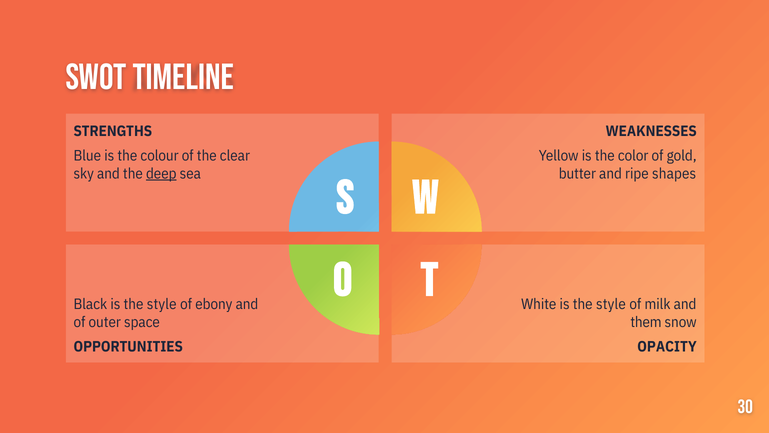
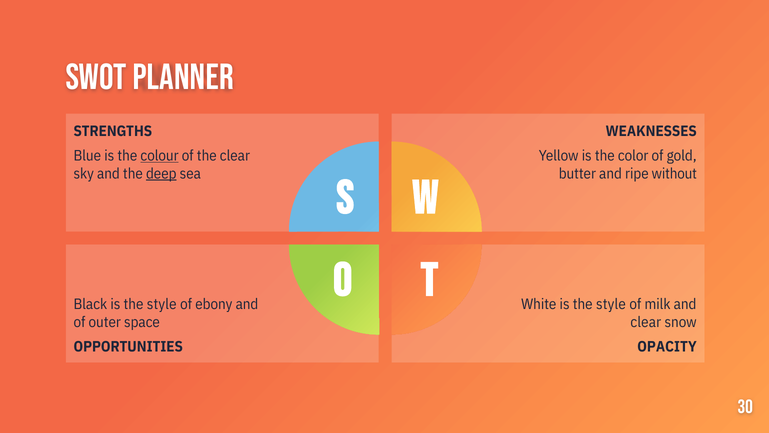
Timeline: Timeline -> Planner (183, 77)
colour underline: none -> present (160, 156)
shapes: shapes -> without (674, 174)
them: them -> clear (646, 322)
